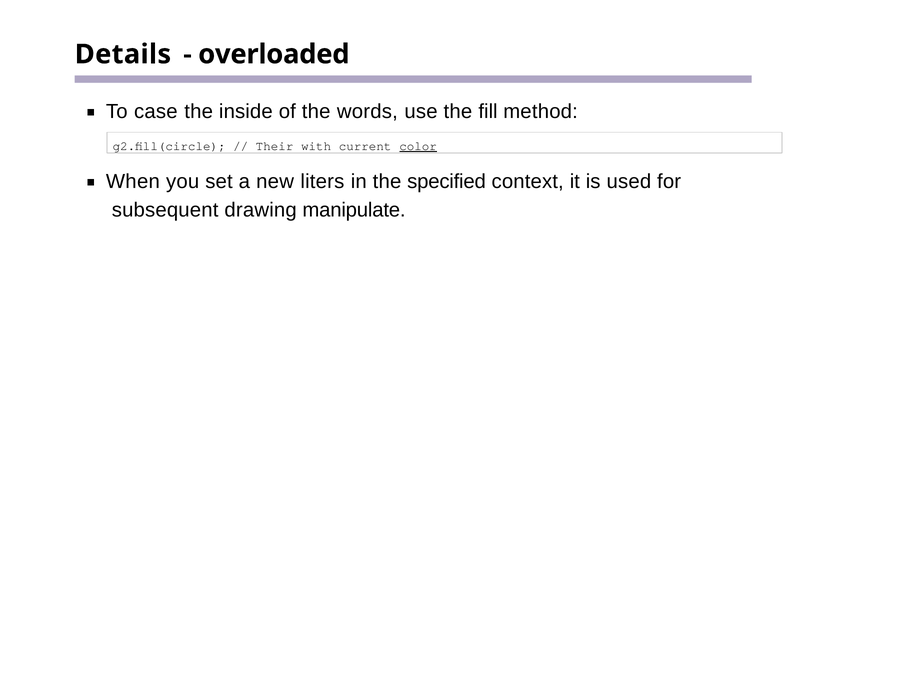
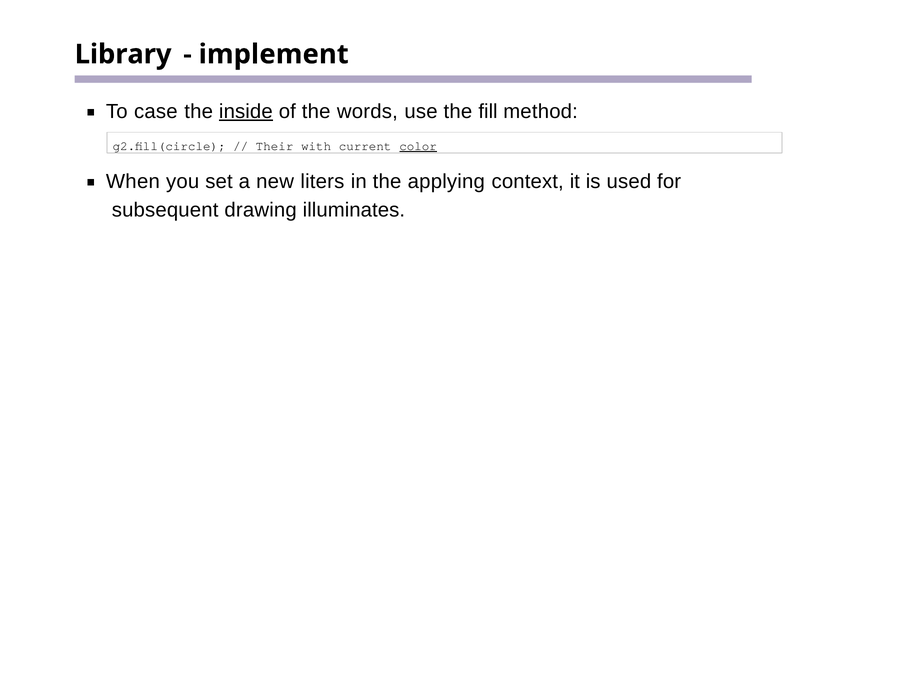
Details: Details -> Library (123, 54)
overloaded: overloaded -> implement (274, 54)
inside underline: none -> present (246, 112)
specified: specified -> applying (446, 181)
manipulate: manipulate -> illuminates (354, 210)
